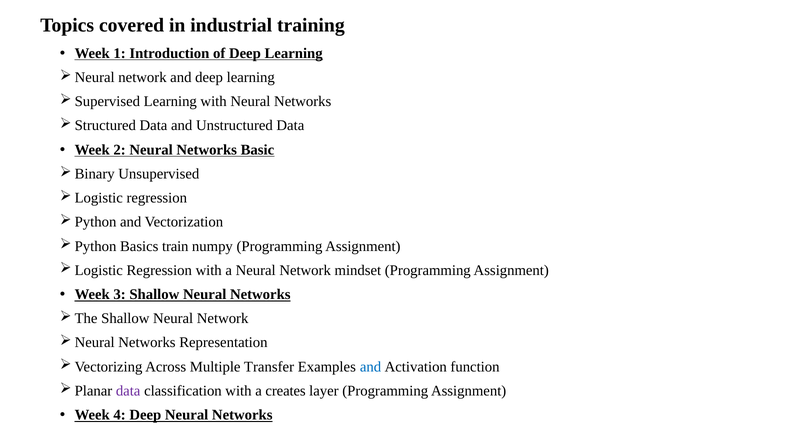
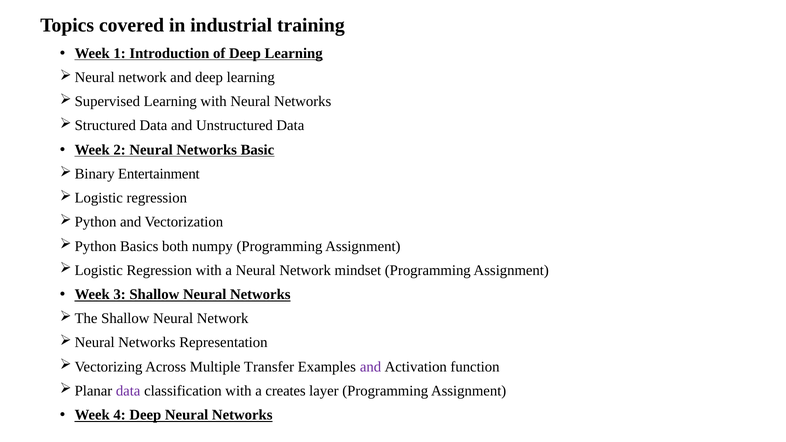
Unsupervised: Unsupervised -> Entertainment (159, 174)
train: train -> both (175, 246)
and colour: blue -> purple (371, 367)
